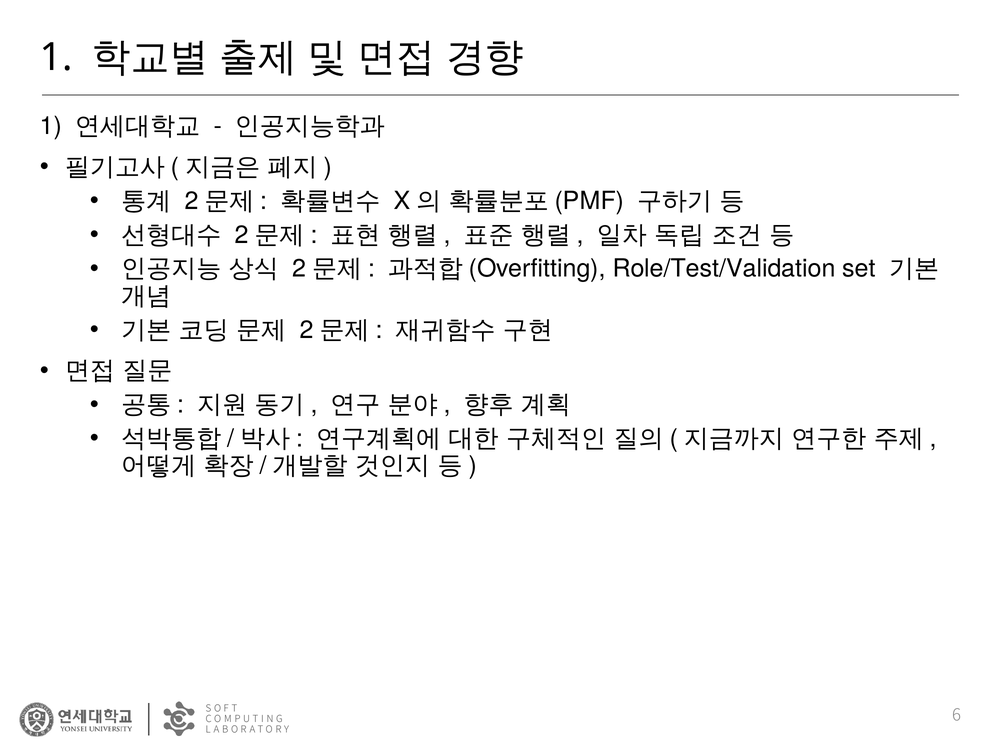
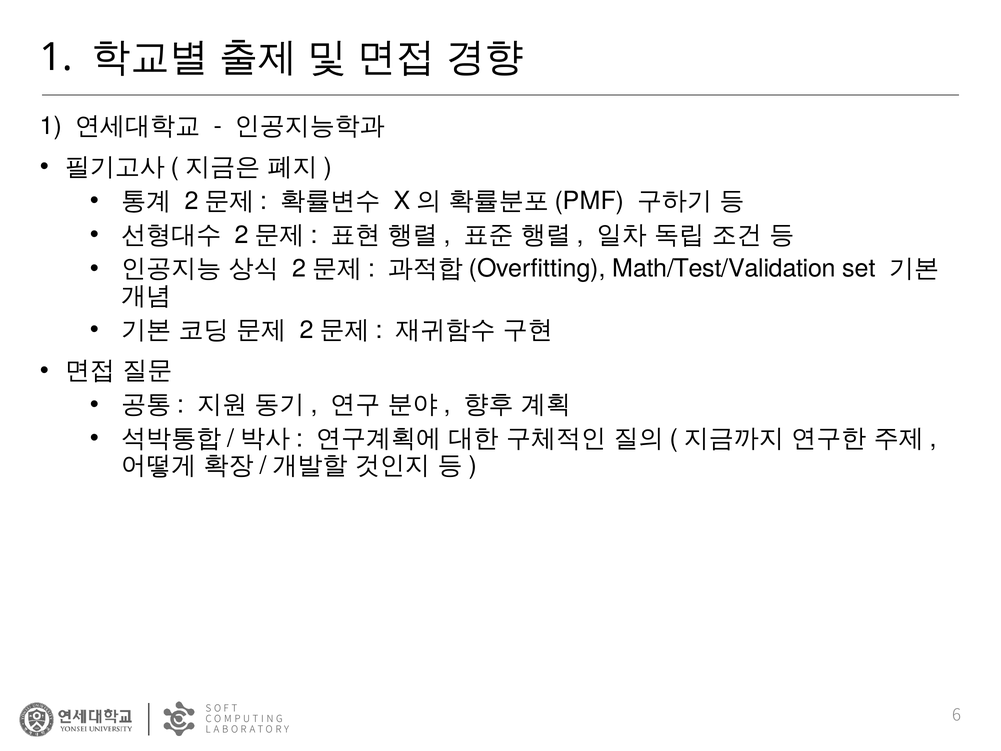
Role/Test/Validation: Role/Test/Validation -> Math/Test/Validation (724, 269)
